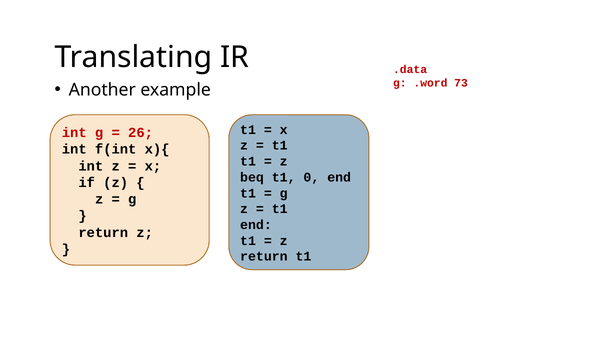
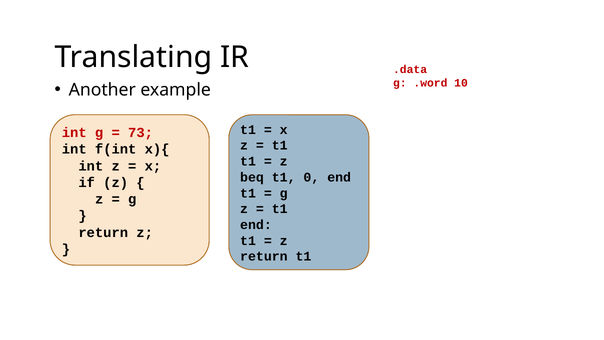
73: 73 -> 10 (461, 83)
26: 26 -> 73 (141, 133)
